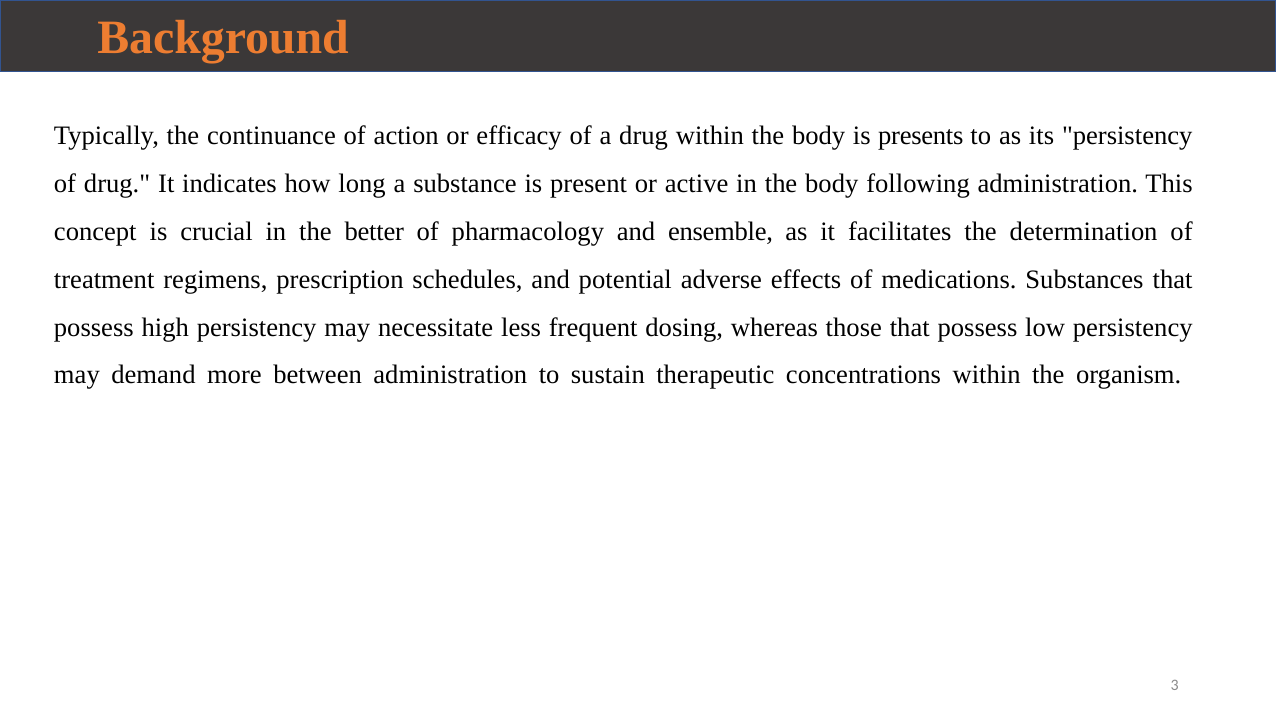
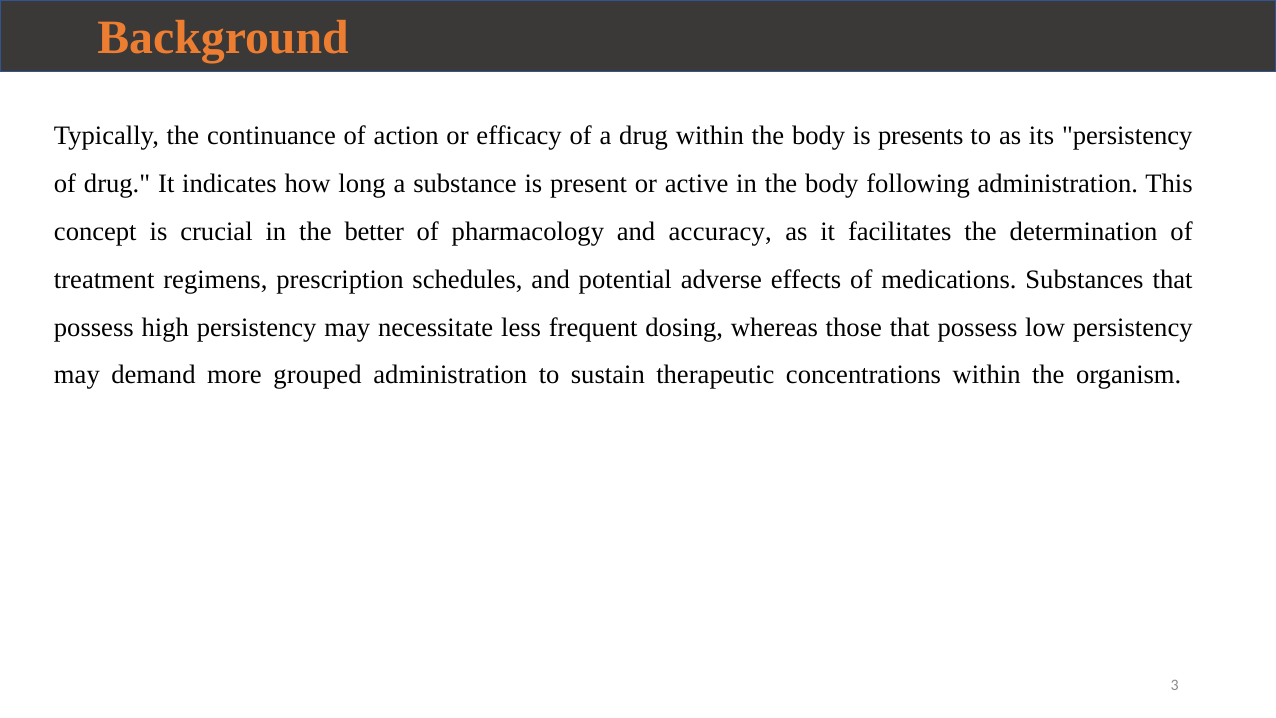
ensemble: ensemble -> accuracy (720, 231)
between: between -> grouped (317, 375)
